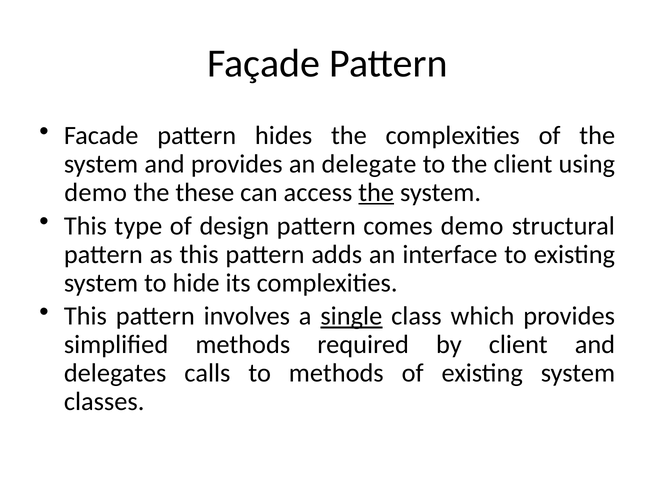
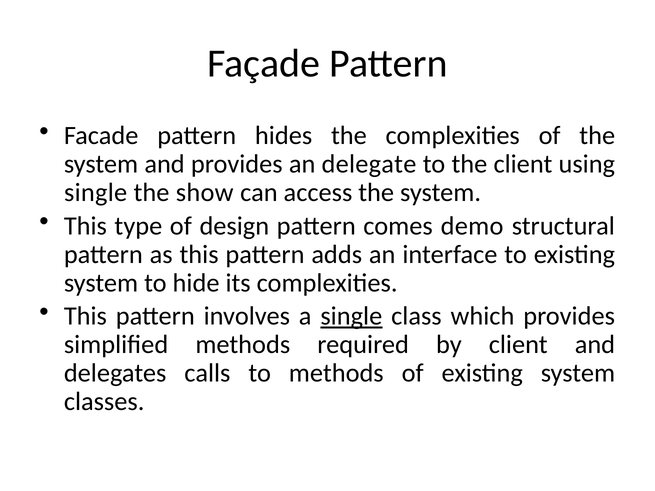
demo: demo -> single (96, 193)
these: these -> show (205, 193)
the underline: present -> none (376, 193)
